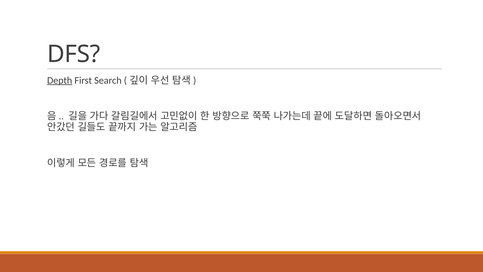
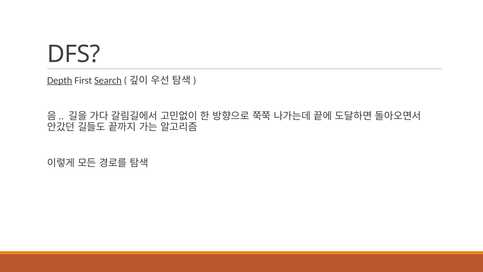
Search underline: none -> present (108, 80)
